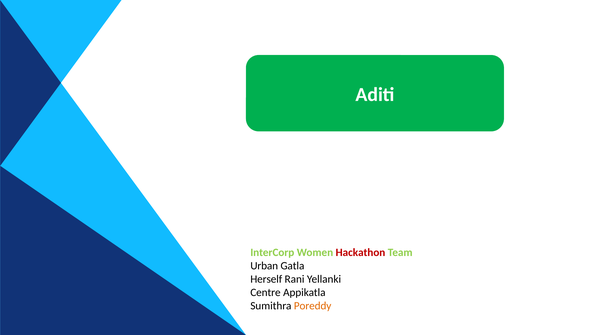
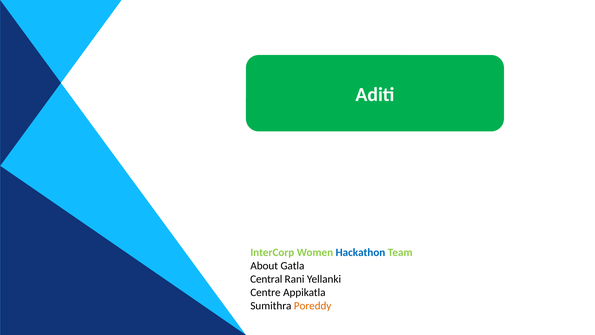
Hackathon colour: red -> blue (360, 252)
Urban: Urban -> About (264, 266)
Herself: Herself -> Central (266, 279)
